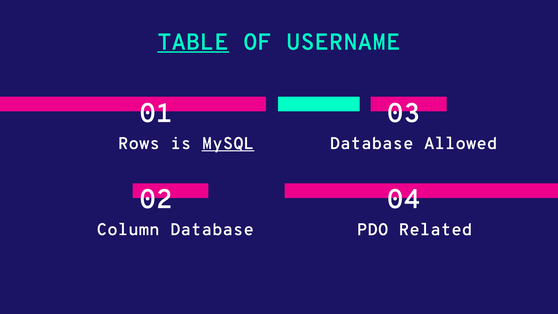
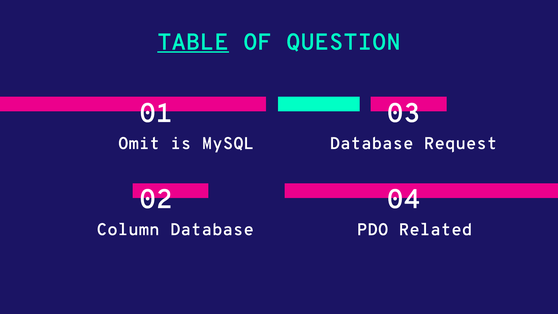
USERNAME: USERNAME -> QUESTION (343, 42)
Rows: Rows -> Omit (139, 143)
MySQL underline: present -> none (228, 143)
Allowed: Allowed -> Request (461, 143)
